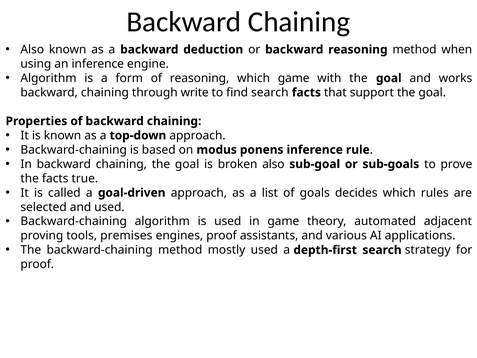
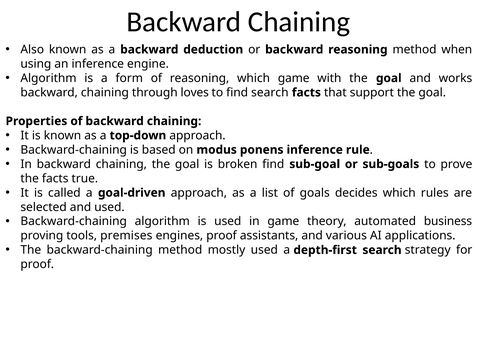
write: write -> loves (195, 92)
broken also: also -> find (273, 164)
adjacent: adjacent -> business (448, 221)
